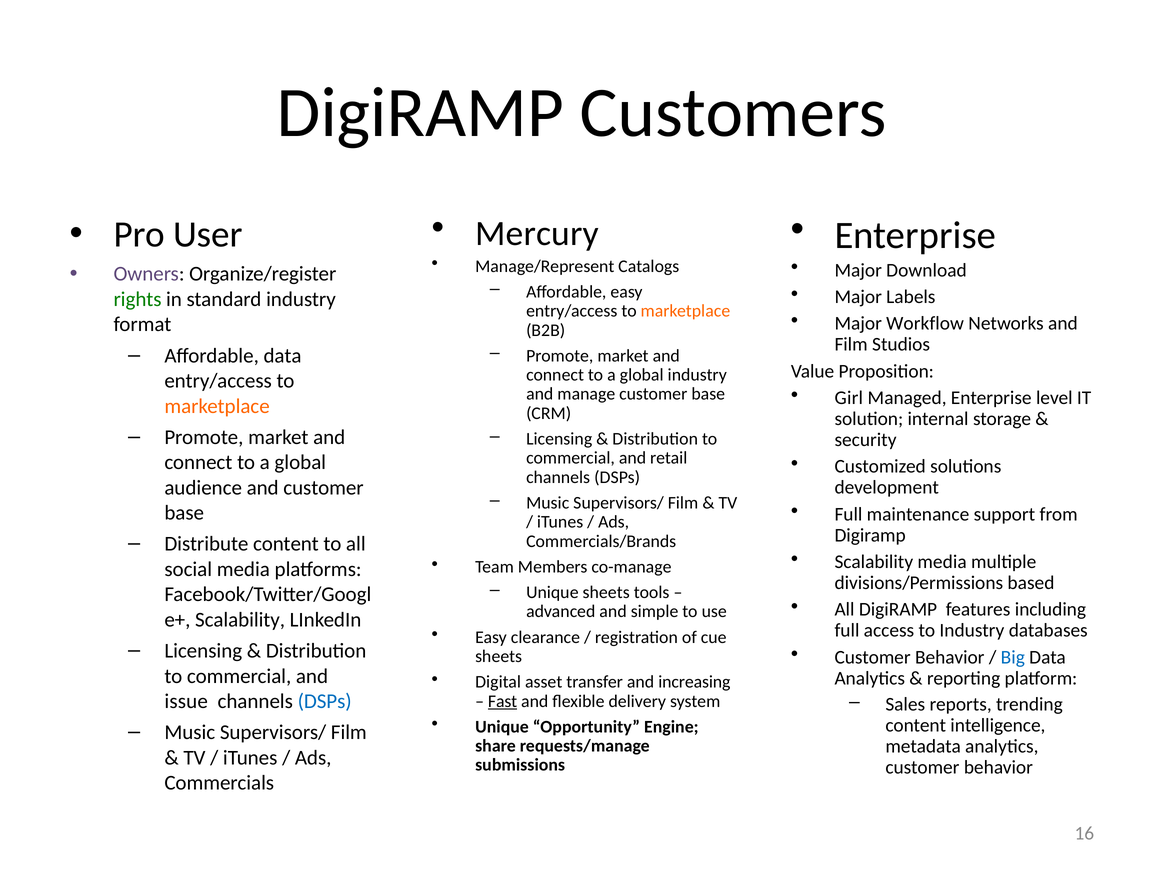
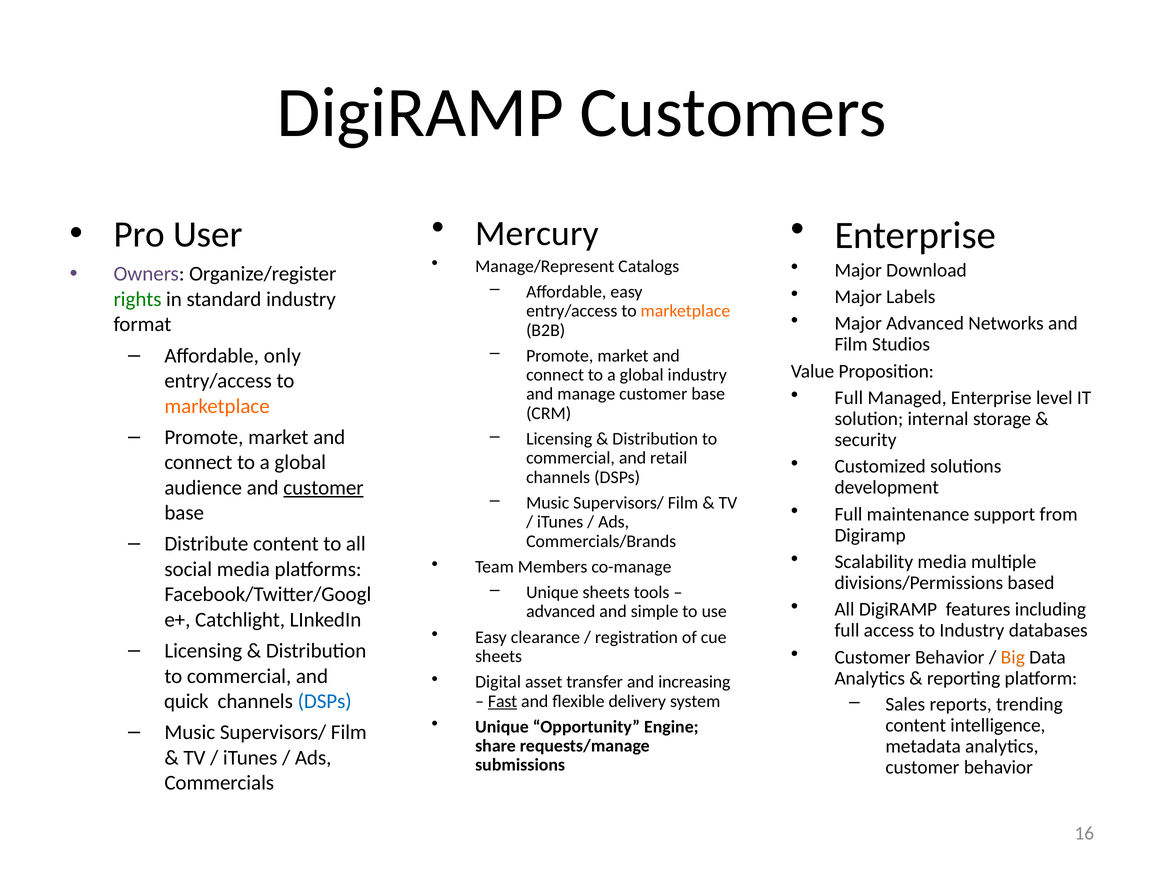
Major Workflow: Workflow -> Advanced (925, 324)
Affordable data: data -> only (282, 356)
Girl: Girl -> Full (849, 398)
customer underline: none -> present (324, 488)
Scalability: Scalability -> Catchlight (240, 620)
Big colour: blue -> orange (1013, 657)
issue: issue -> quick (186, 701)
